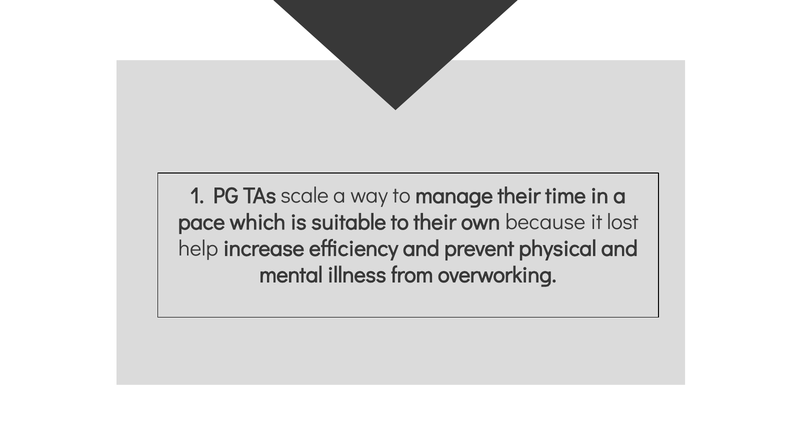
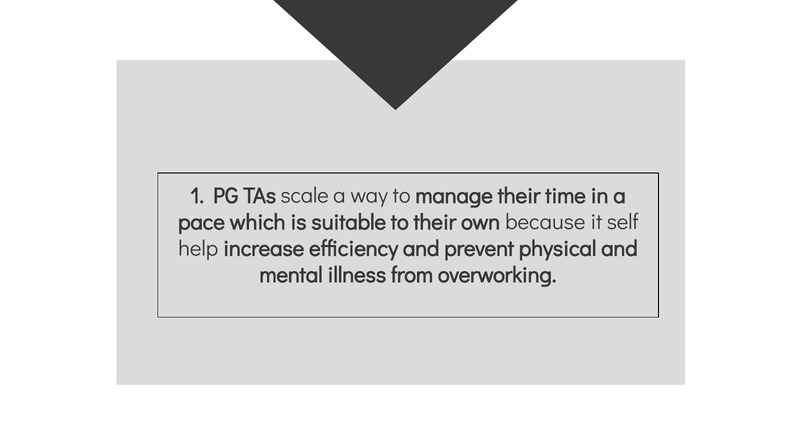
lost: lost -> self (623, 222)
